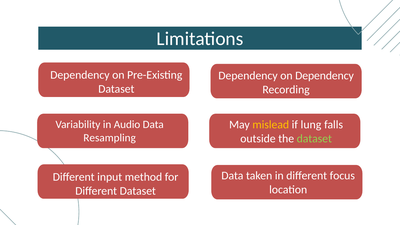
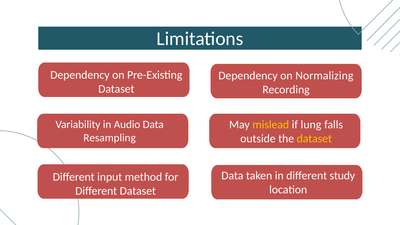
on Dependency: Dependency -> Normalizing (324, 76)
dataset colour: light green -> yellow (314, 138)
focus: focus -> study (342, 176)
